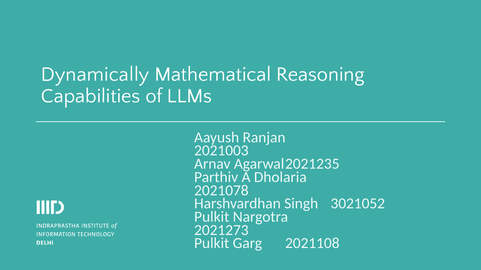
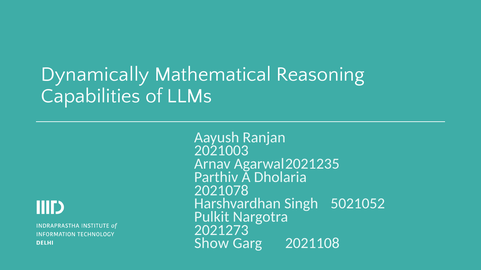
3021052: 3021052 -> 5021052 (358, 204)
Pulkit: Pulkit -> Show (212, 244)
